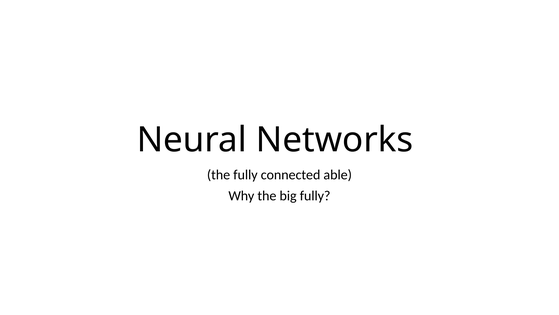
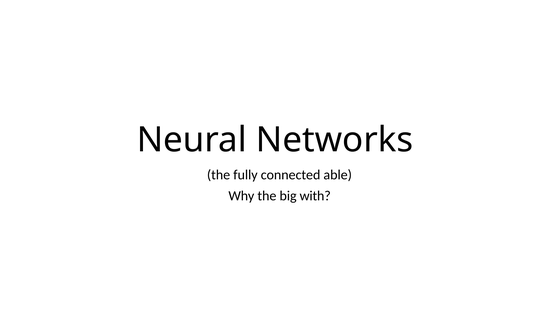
big fully: fully -> with (315, 196)
